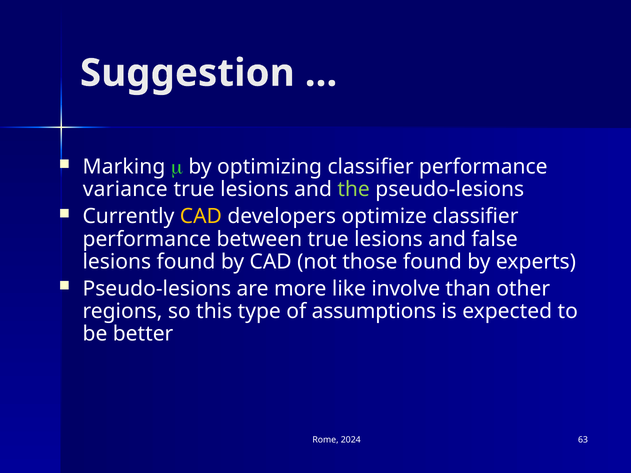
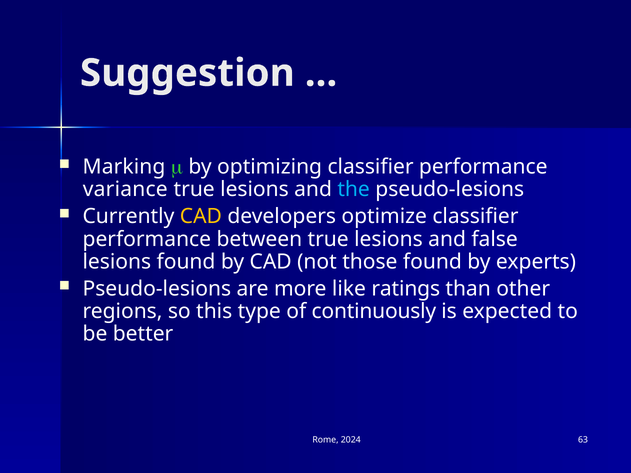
the colour: light green -> light blue (354, 190)
involve: involve -> ratings (406, 289)
assumptions: assumptions -> continuously (374, 312)
